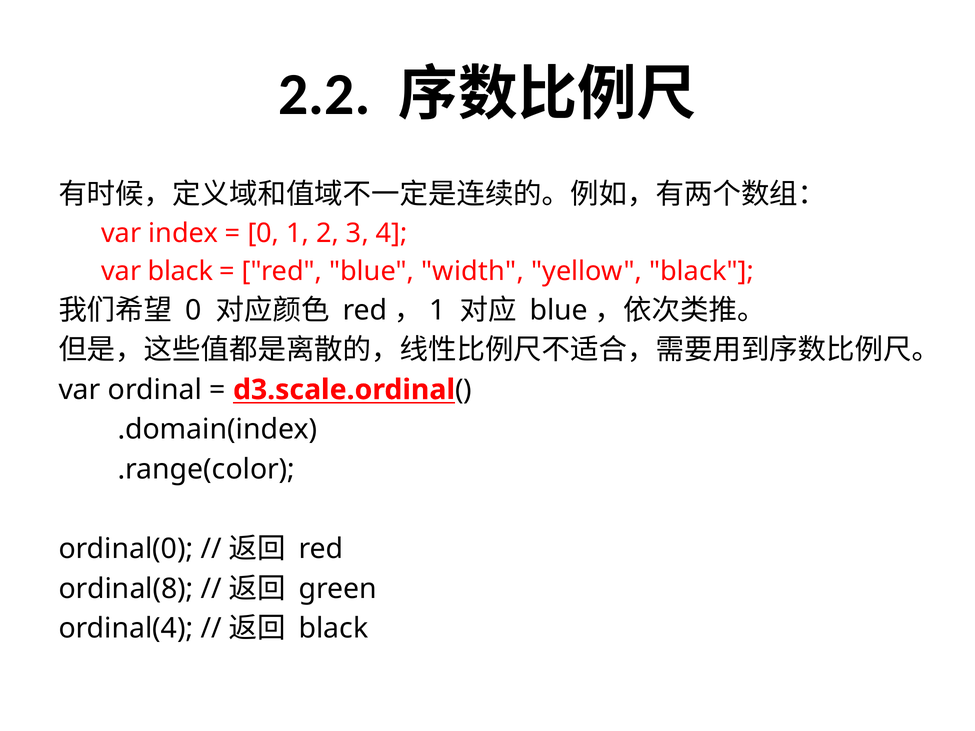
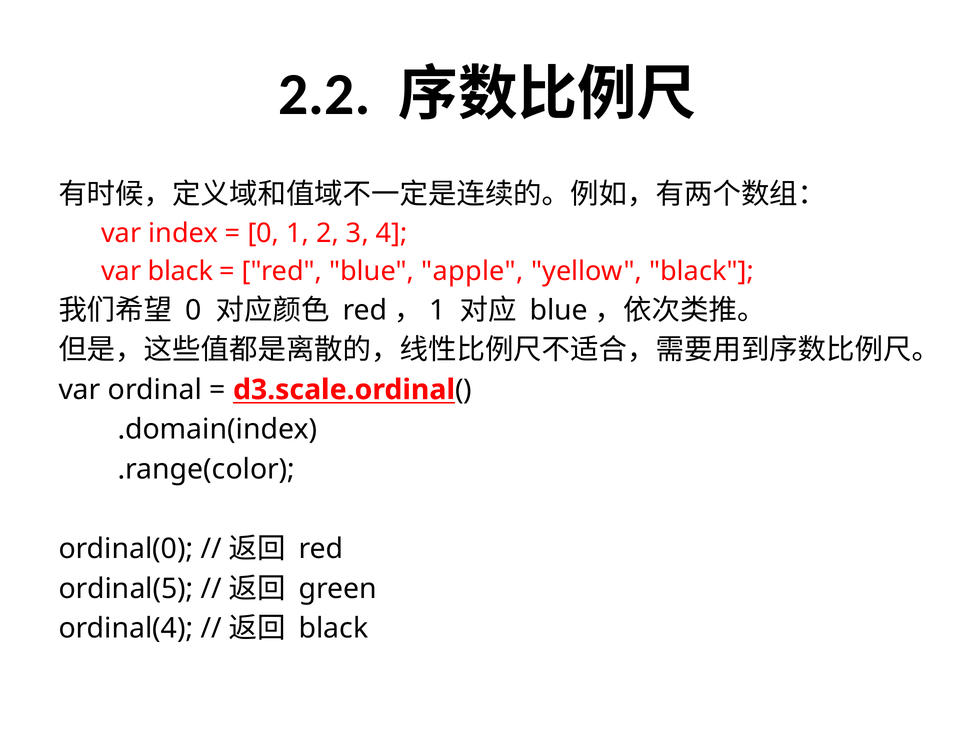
width: width -> apple (473, 271)
ordinal(8: ordinal(8 -> ordinal(5 (126, 589)
